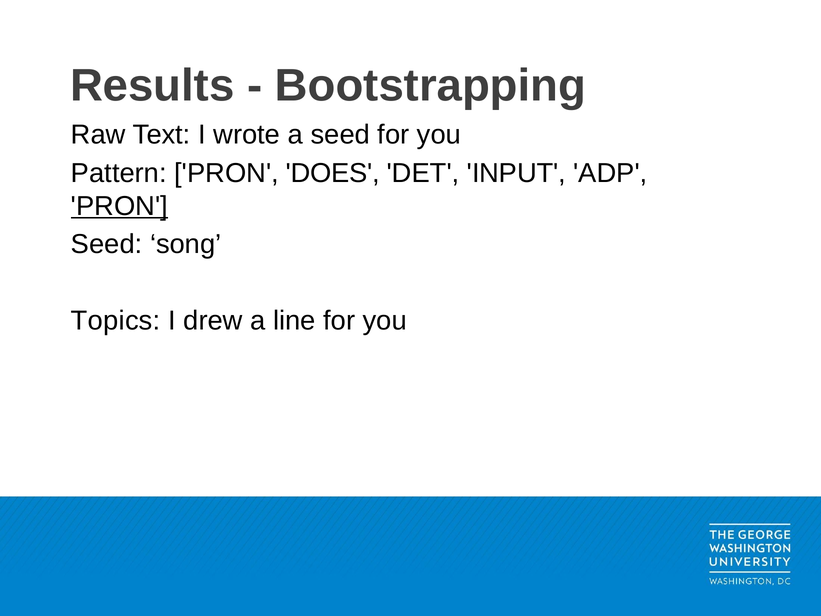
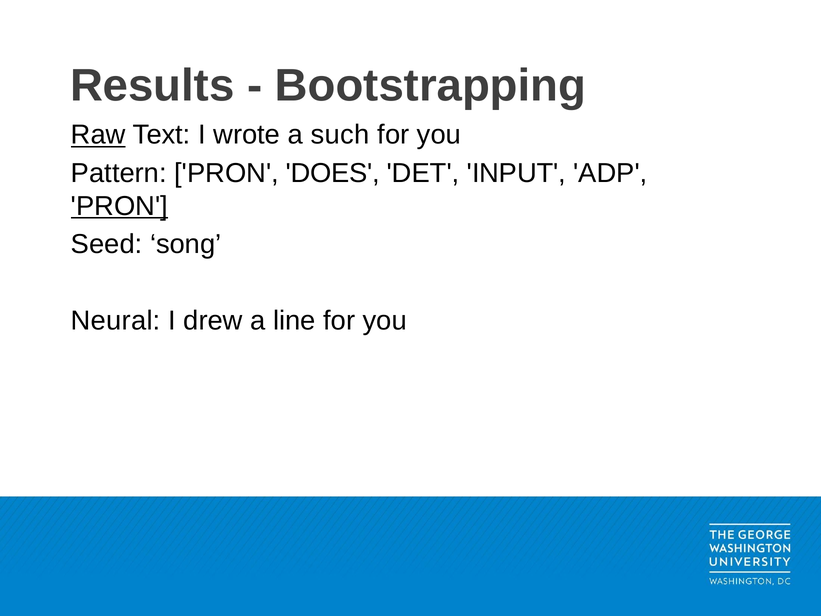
Raw underline: none -> present (98, 135)
a seed: seed -> such (340, 135)
Topics: Topics -> Neural (116, 321)
